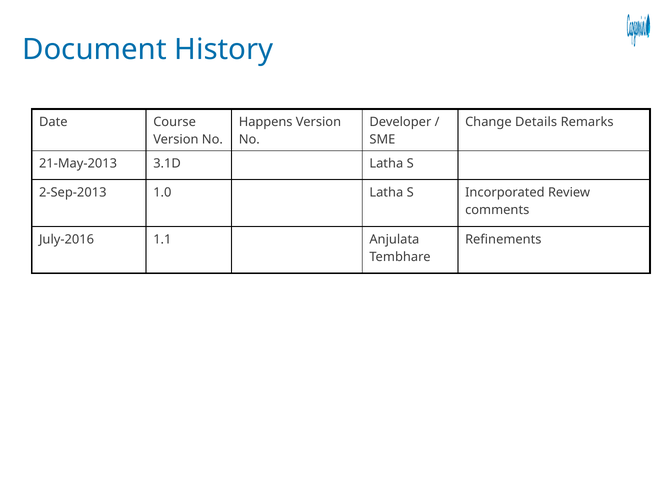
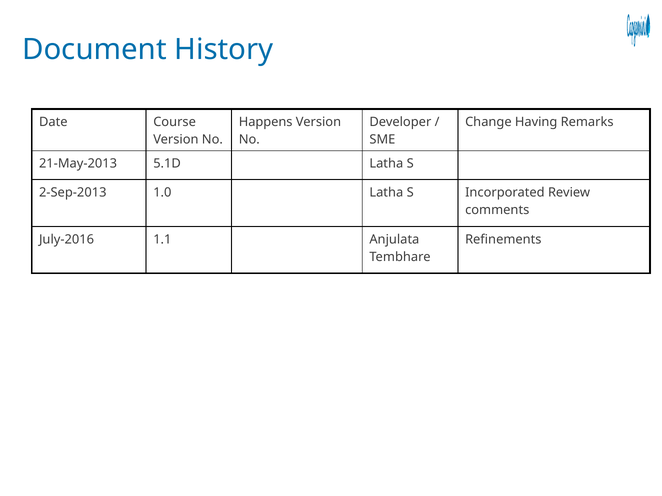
Details: Details -> Having (536, 122)
3.1D: 3.1D -> 5.1D (167, 164)
